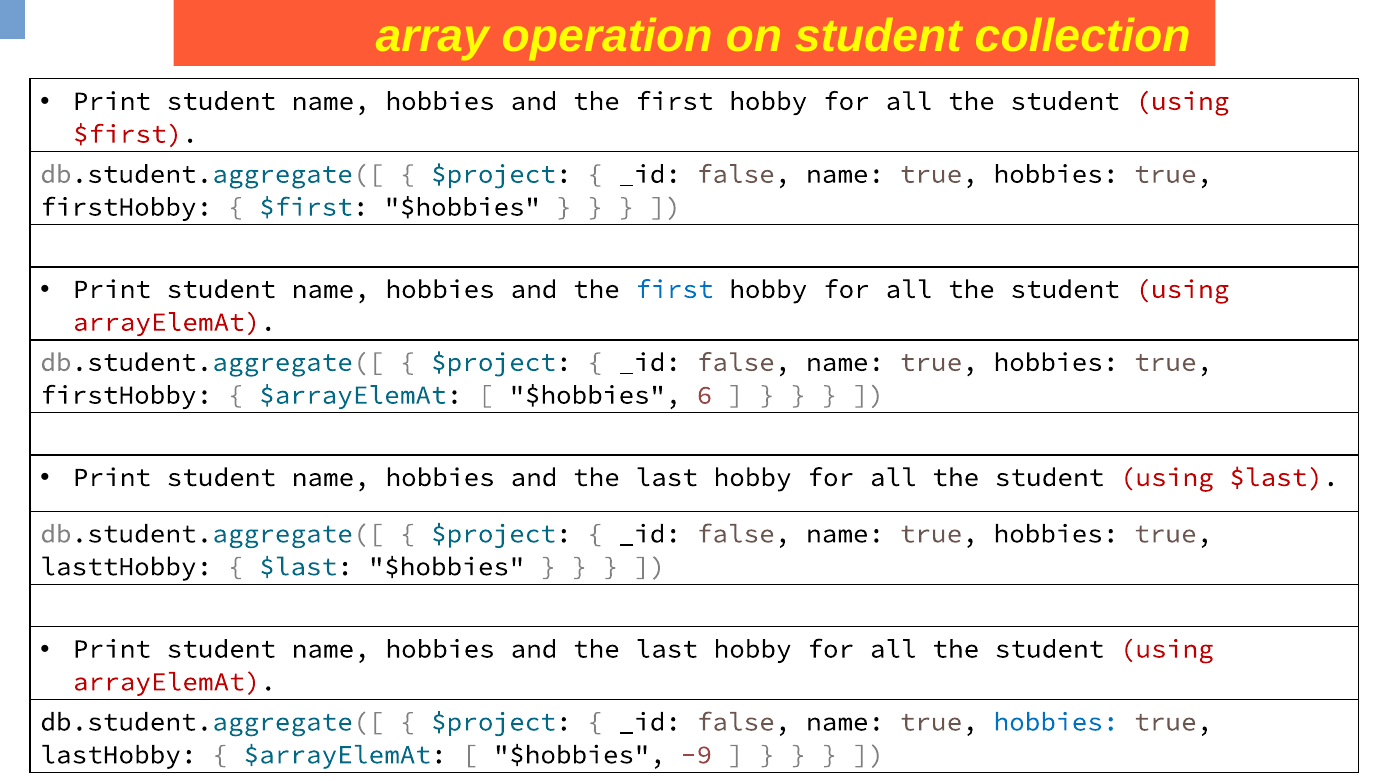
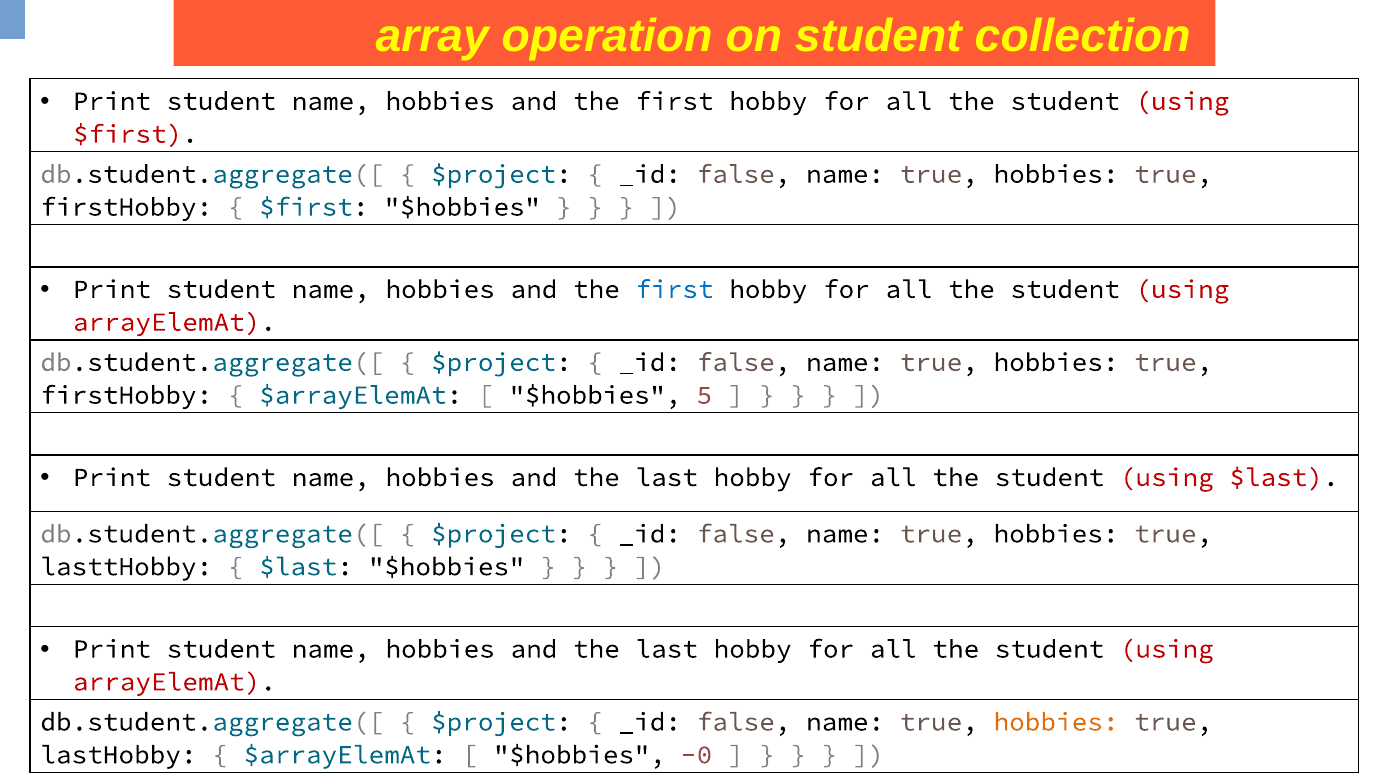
6: 6 -> 5 (704, 395)
hobbies colour: blue -> orange (1056, 722)
-9: -9 -> -0 (697, 755)
